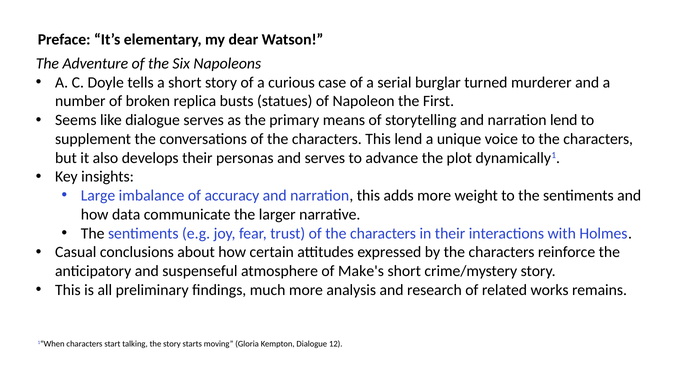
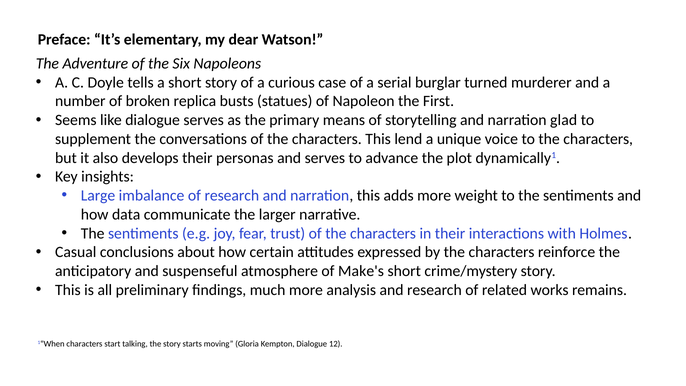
narration lend: lend -> glad (564, 120)
of accuracy: accuracy -> research (232, 196)
